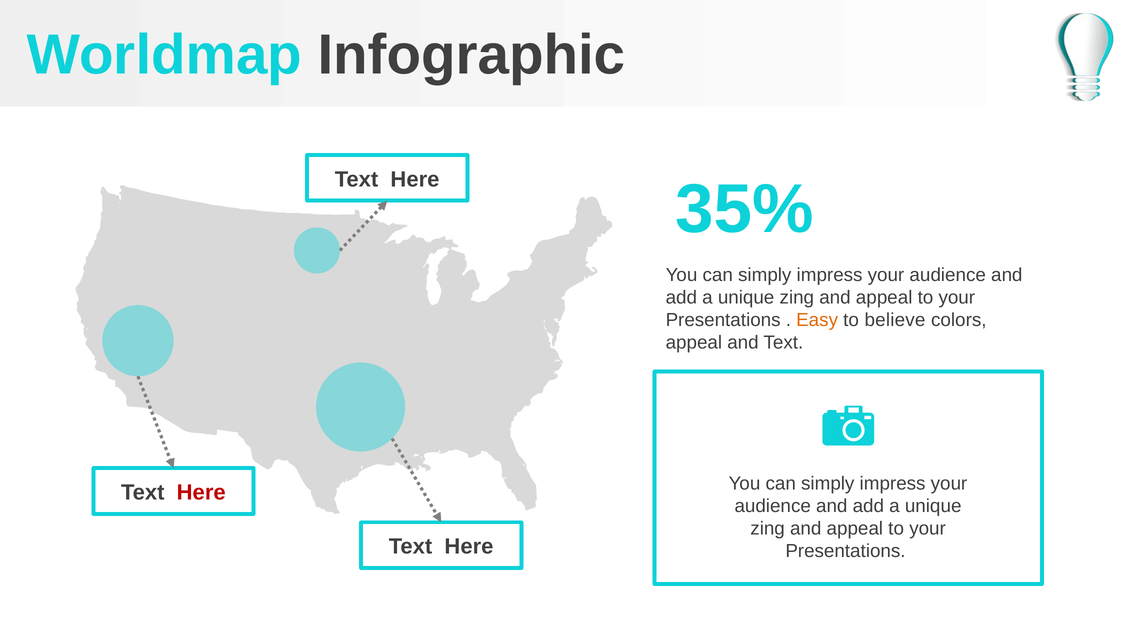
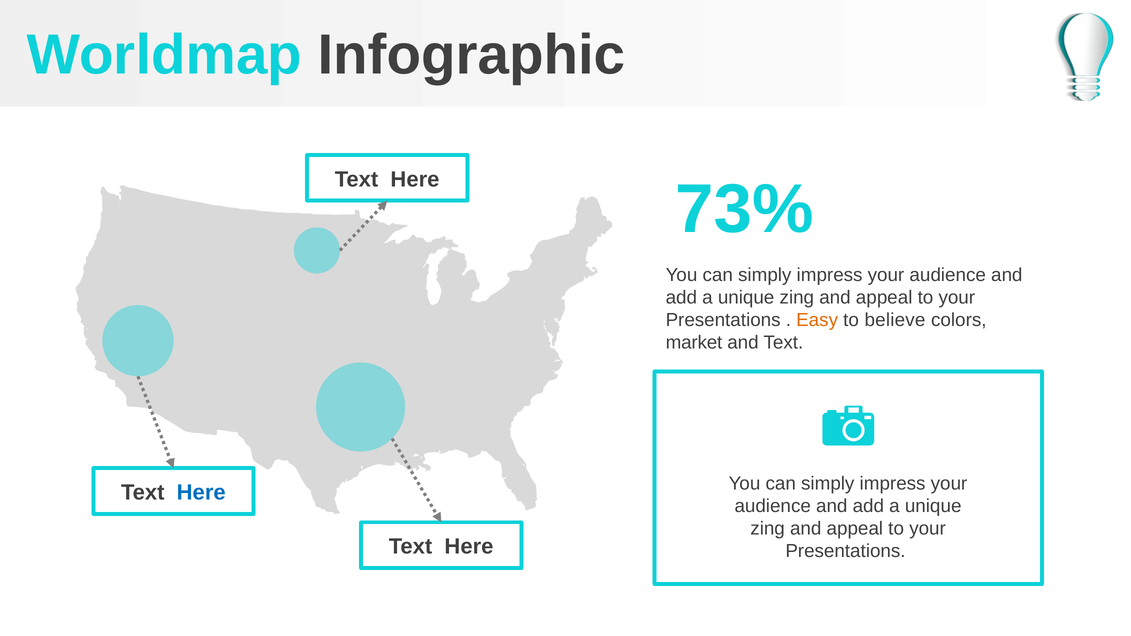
35%: 35% -> 73% (745, 210)
appeal: appeal -> market (694, 343)
Here colour: red -> blue (201, 493)
